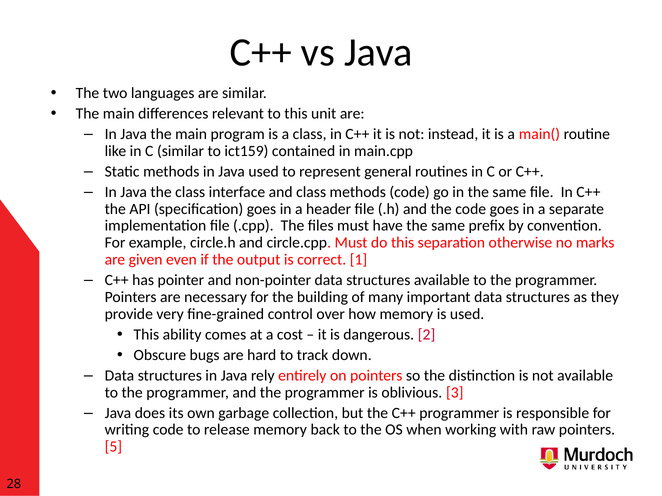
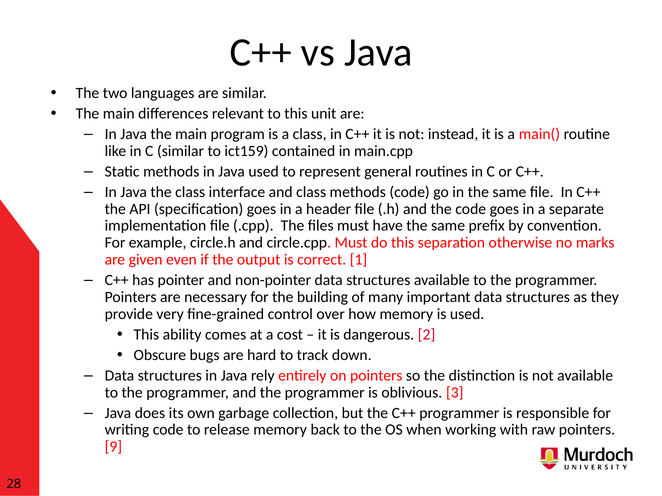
5: 5 -> 9 (113, 447)
